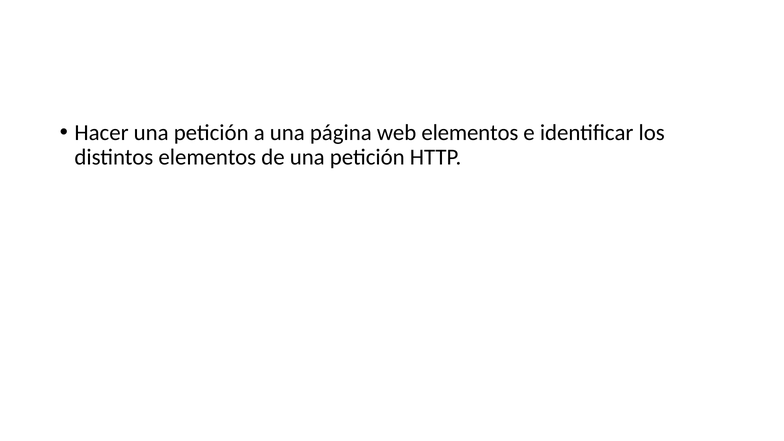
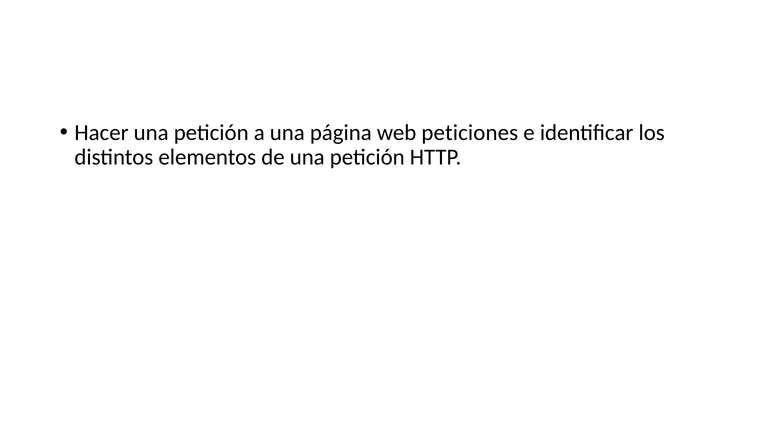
web elementos: elementos -> peticiones (470, 133)
